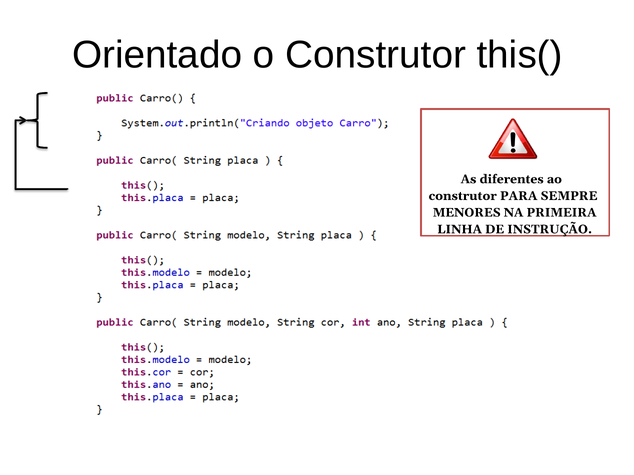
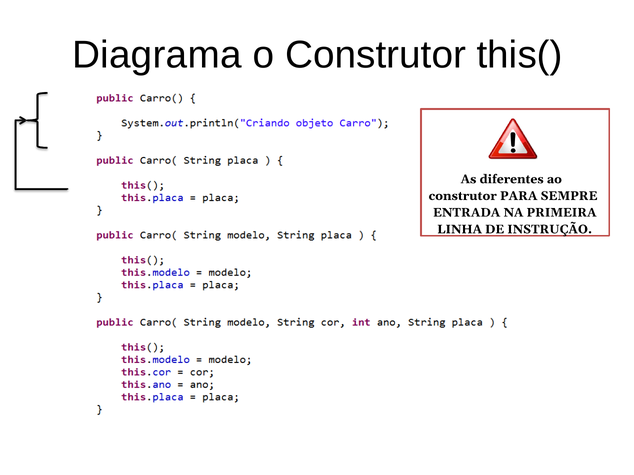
Orientado: Orientado -> Diagrama (157, 55)
MENORES: MENORES -> ENTRADA (467, 213)
